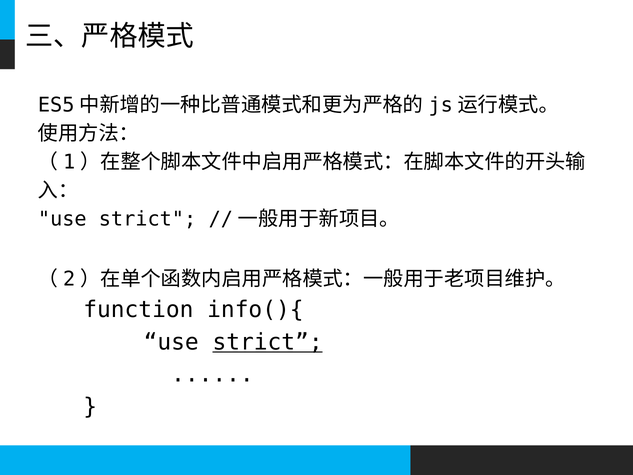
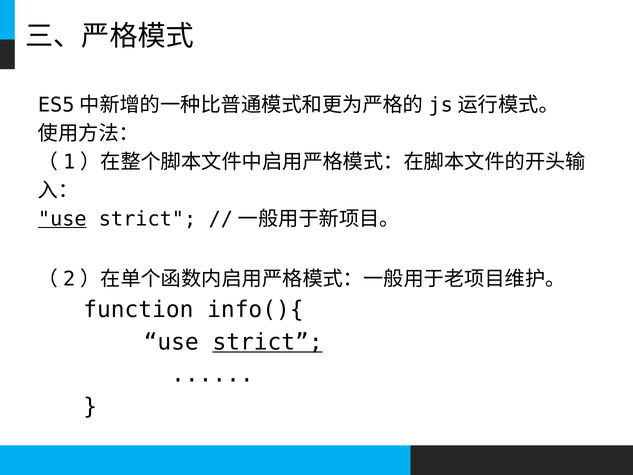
use underline: none -> present (62, 219)
